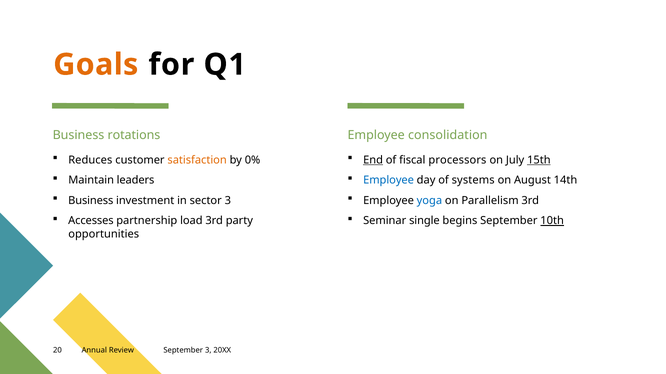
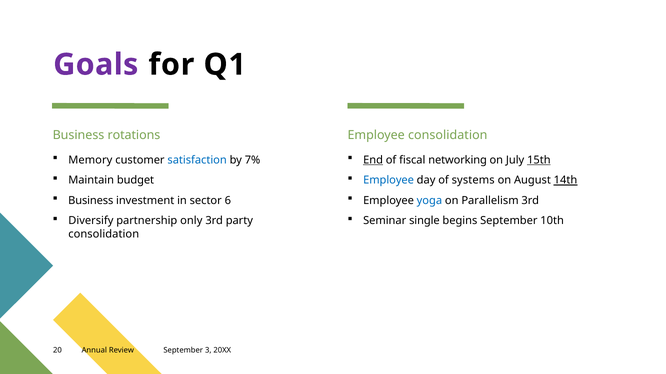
Goals colour: orange -> purple (96, 65)
Reduces: Reduces -> Memory (90, 160)
satisfaction colour: orange -> blue (197, 160)
0%: 0% -> 7% (253, 160)
processors: processors -> networking (458, 160)
leaders: leaders -> budget (136, 181)
14th underline: none -> present (566, 181)
sector 3: 3 -> 6 (228, 201)
Accesses: Accesses -> Diversify (91, 221)
load: load -> only (191, 221)
10th underline: present -> none (552, 221)
opportunities: opportunities -> consolidation (104, 234)
